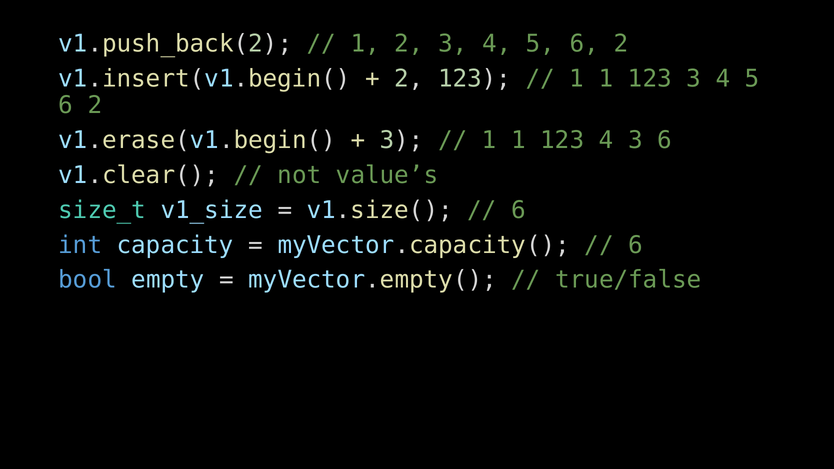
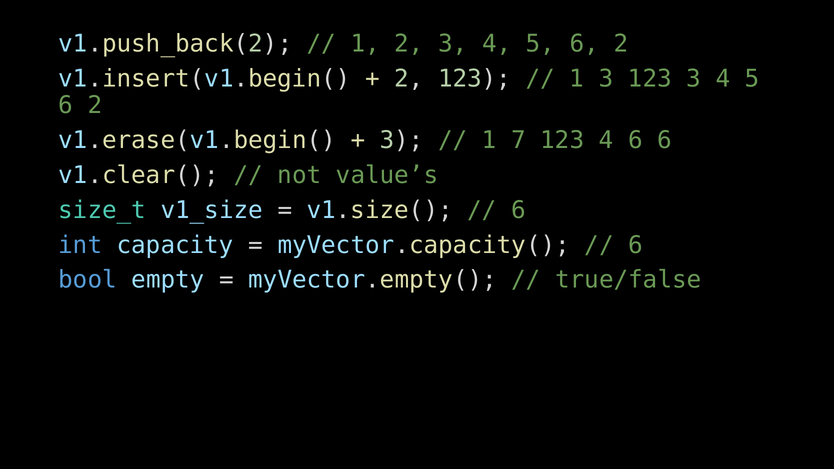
1: 1 -> 3 (606, 79)
1: 1 -> 7 (518, 140)
4 3: 3 -> 6 (635, 140)
